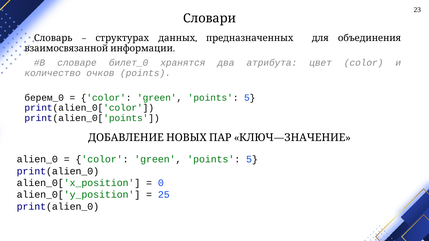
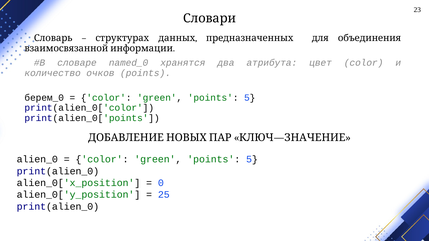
билет_0: билет_0 -> named_0 (129, 63)
